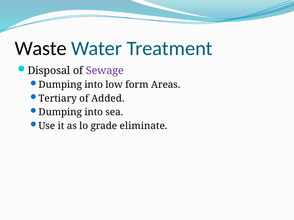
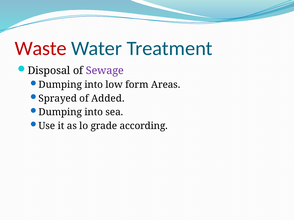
Waste colour: black -> red (41, 49)
Tertiary: Tertiary -> Sprayed (58, 99)
eliminate: eliminate -> according (144, 126)
